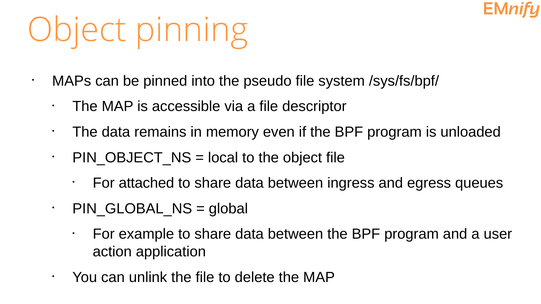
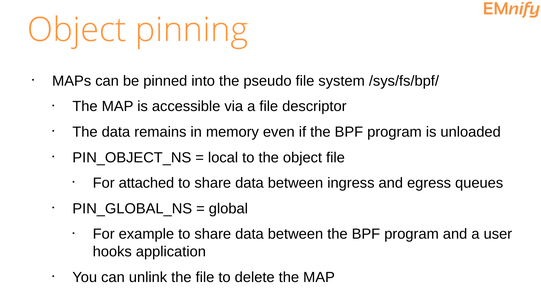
action: action -> hooks (112, 252)
